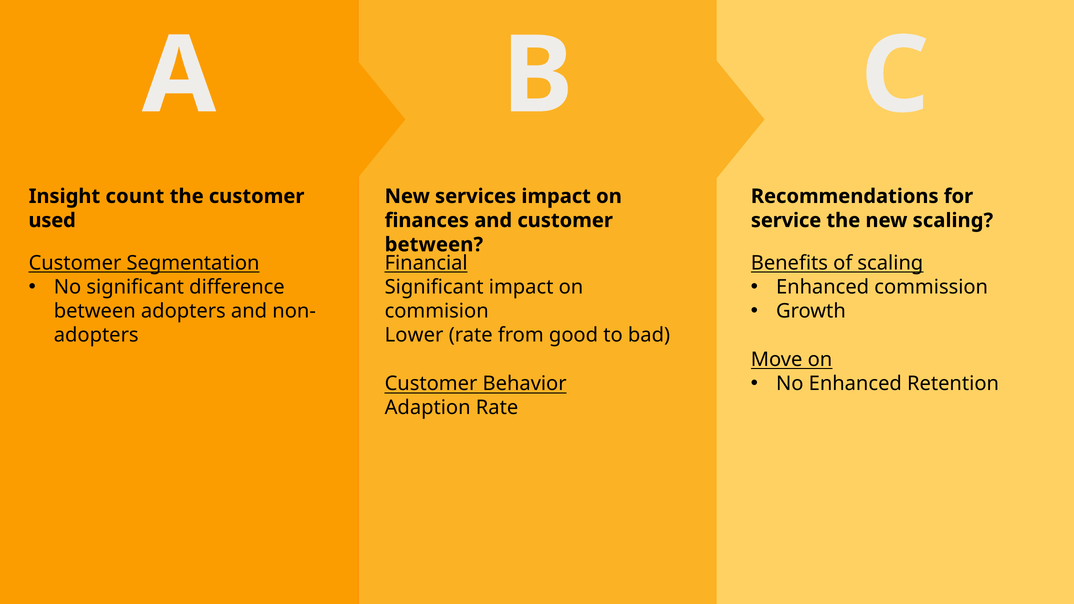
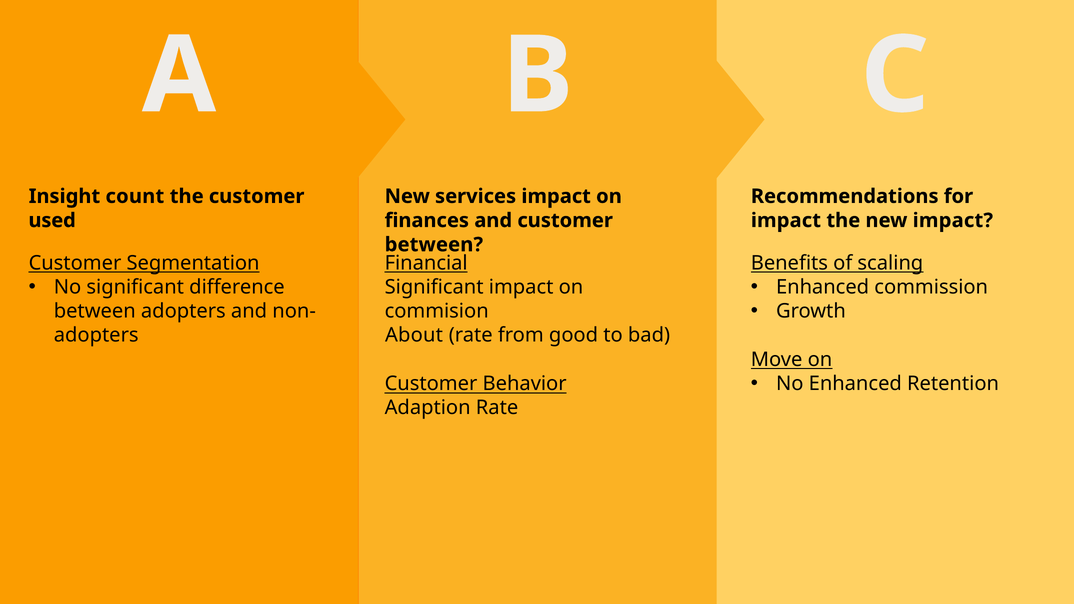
service: service -> impact (786, 221)
new scaling: scaling -> impact (953, 221)
Lower: Lower -> About (414, 335)
